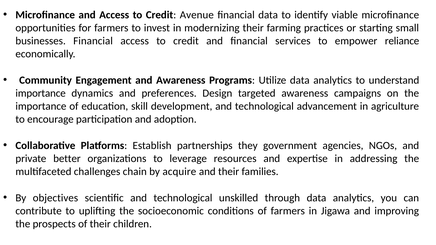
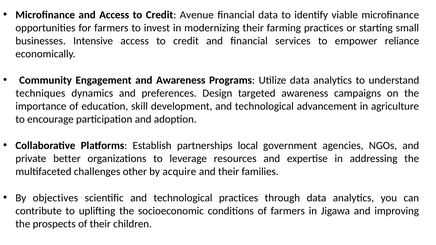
businesses Financial: Financial -> Intensive (93, 41)
importance: importance -> techniques (40, 93)
they: they -> local (248, 146)
chain: chain -> other (135, 172)
technological unskilled: unskilled -> practices (239, 198)
